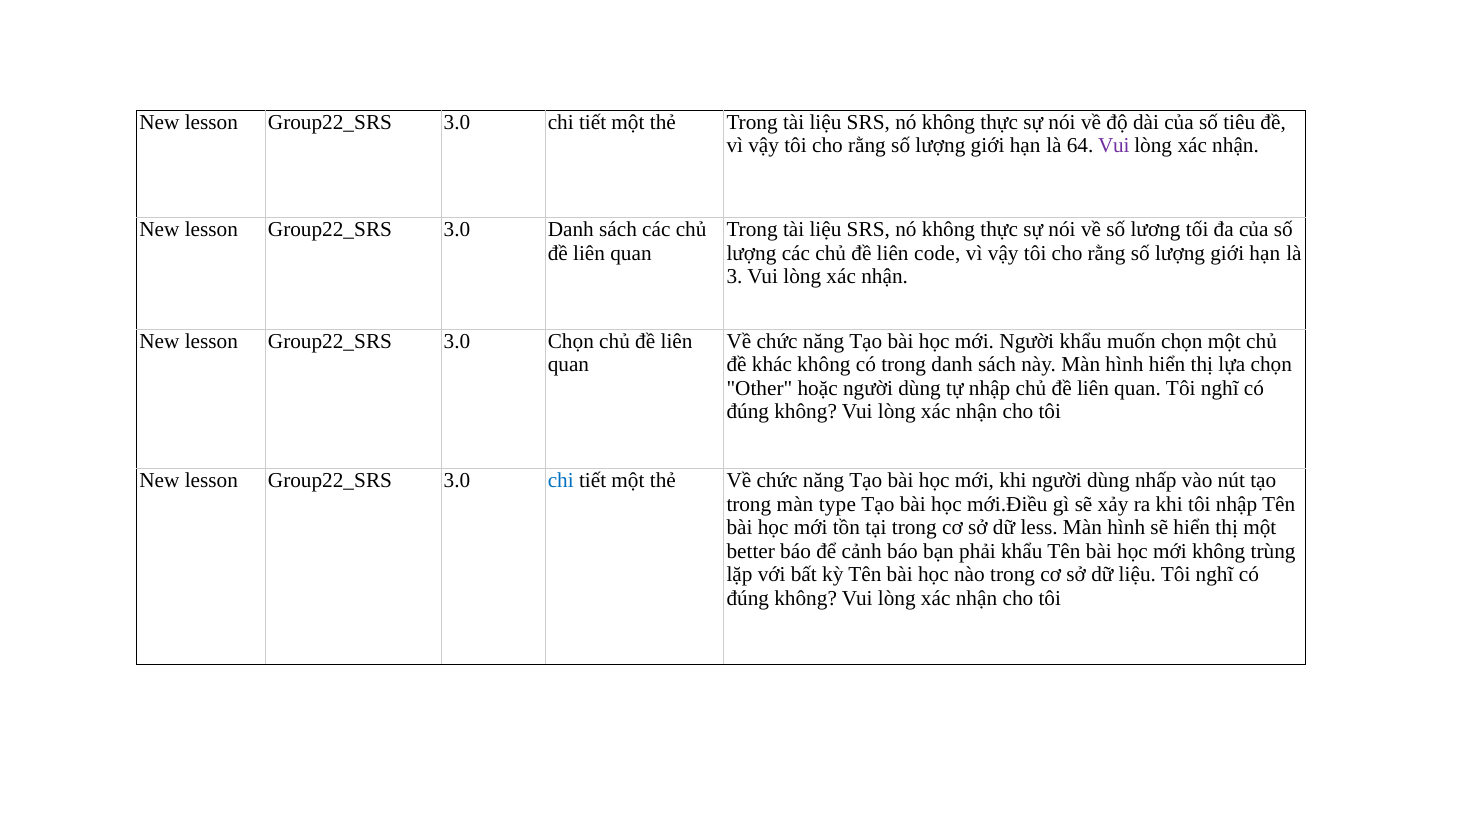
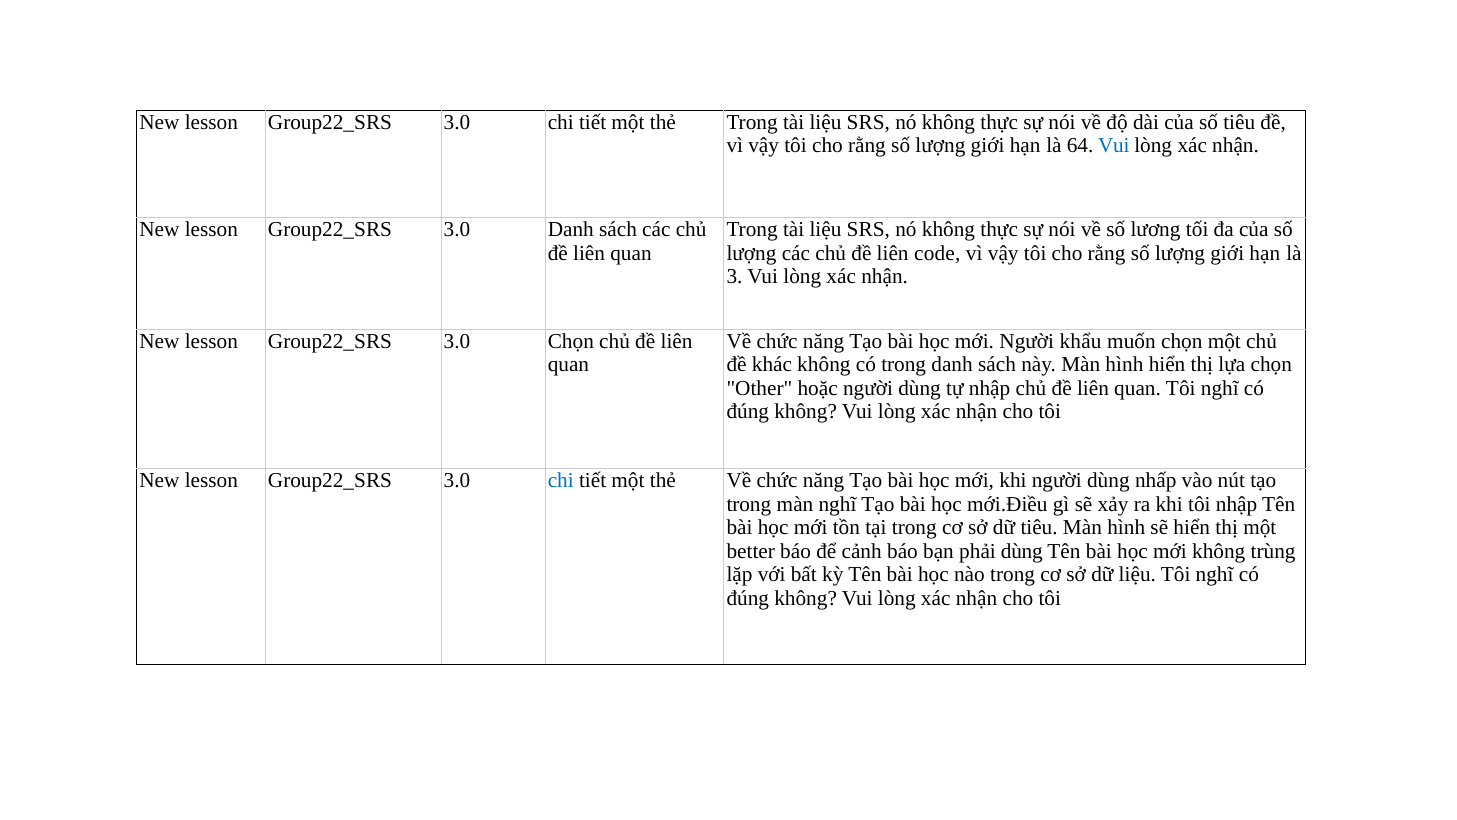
Vui colour: purple -> blue (1114, 146)
màn type: type -> nghĩ (837, 504)
dữ less: less -> tiêu (1039, 527)
phải khẩu: khẩu -> dùng (1022, 551)
